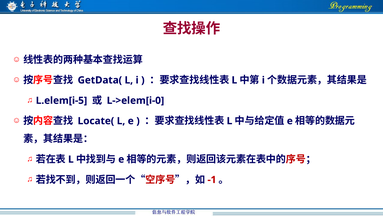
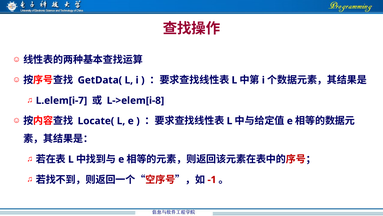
L.elem[i-5: L.elem[i-5 -> L.elem[i-7 (61, 100)
L->elem[i-0: L->elem[i-0 -> L->elem[i-8 (135, 100)
